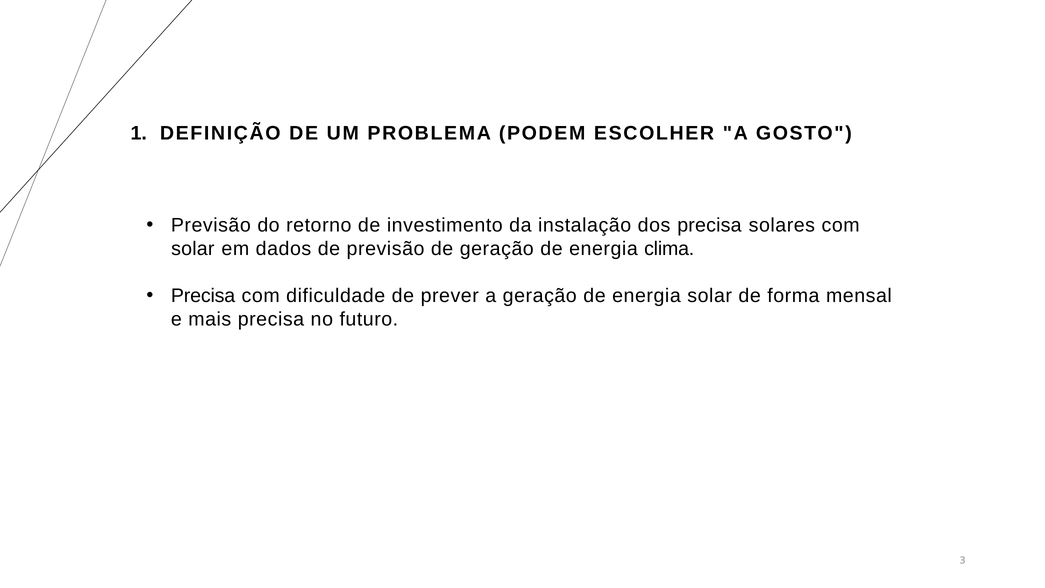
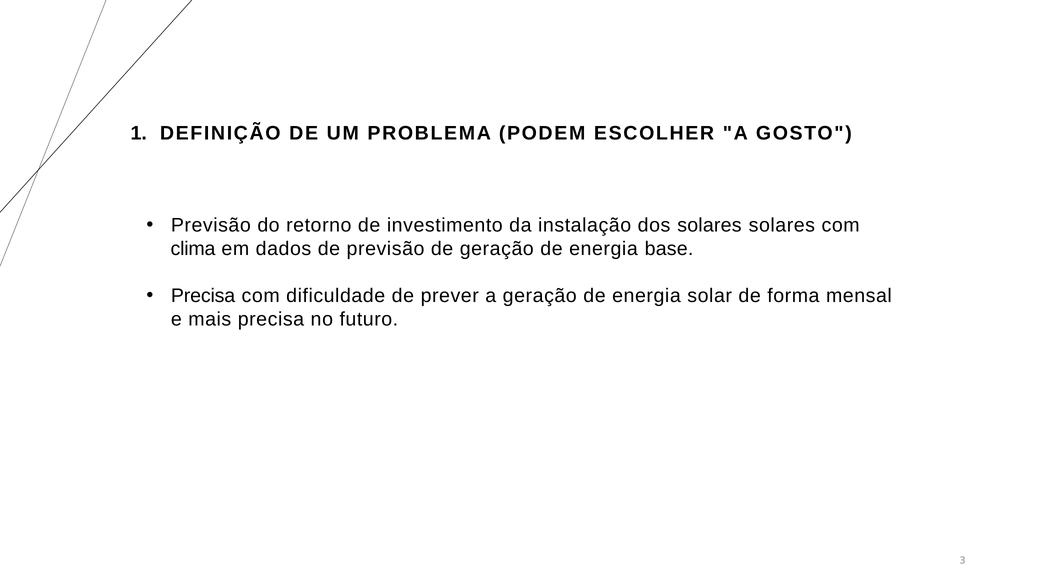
dos precisa: precisa -> solares (709, 225)
solar: solar -> clima (193, 249)
clima: clima -> base (669, 249)
